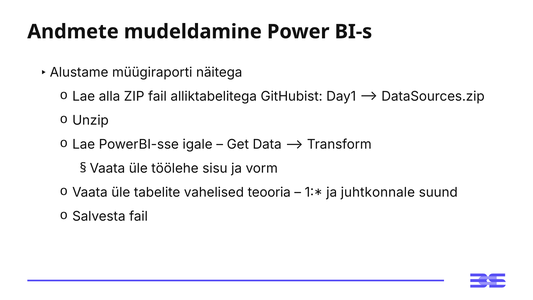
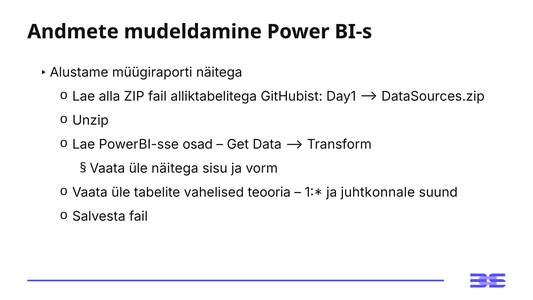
igale: igale -> osad (198, 144)
üle töölehe: töölehe -> näitega (175, 168)
